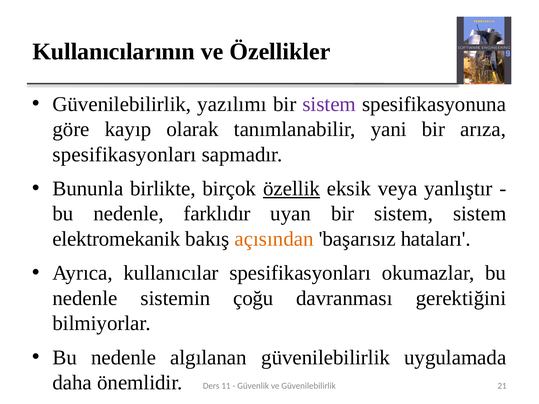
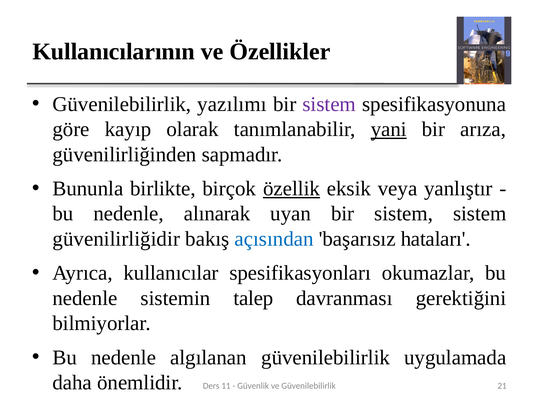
yani underline: none -> present (389, 129)
spesifikasyonları: spesifikasyonları -> güvenilirliğinden (124, 155)
farklıdır: farklıdır -> alınarak (217, 214)
elektromekanik: elektromekanik -> güvenilirliğidir (116, 239)
açısından colour: orange -> blue (274, 239)
çoğu: çoğu -> talep (253, 298)
